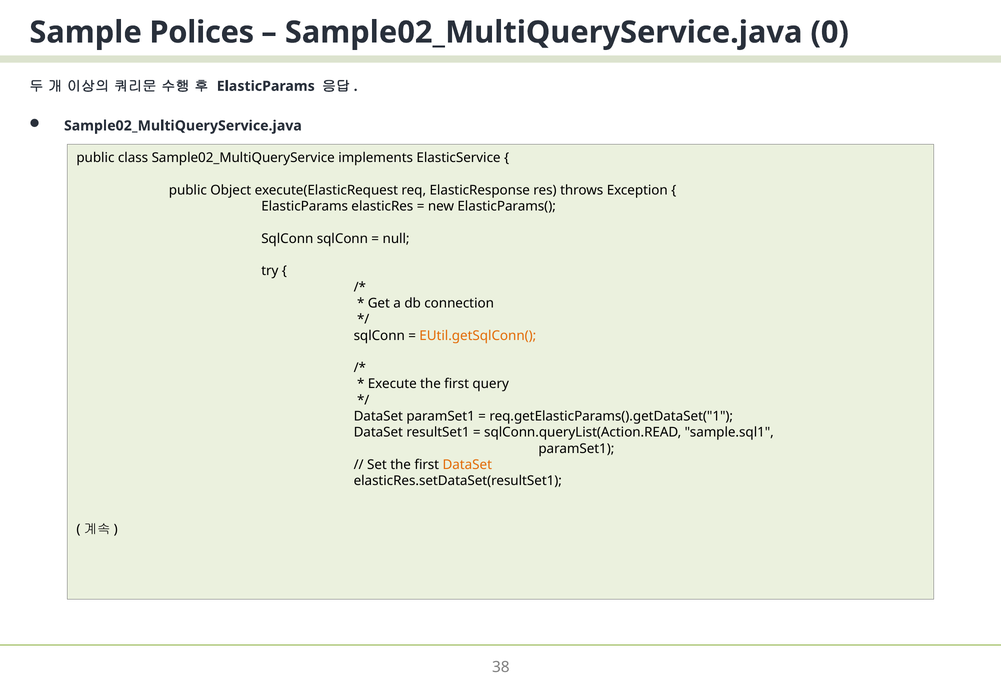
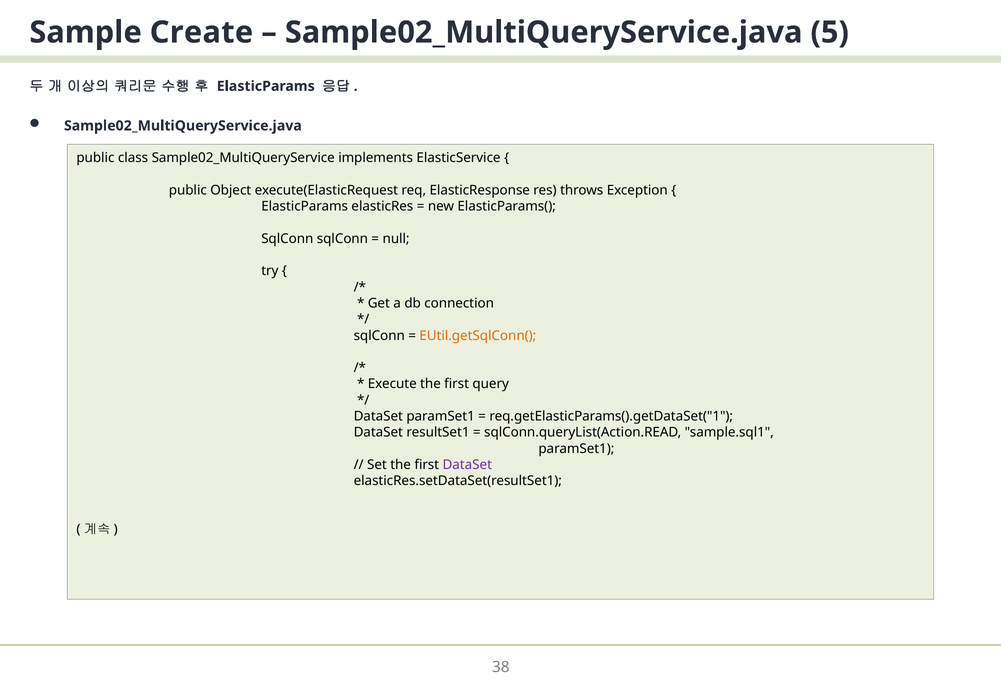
Polices: Polices -> Create (201, 32)
0: 0 -> 5 (830, 32)
DataSet colour: orange -> purple (467, 465)
